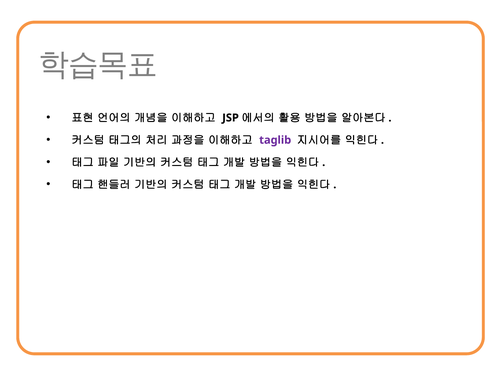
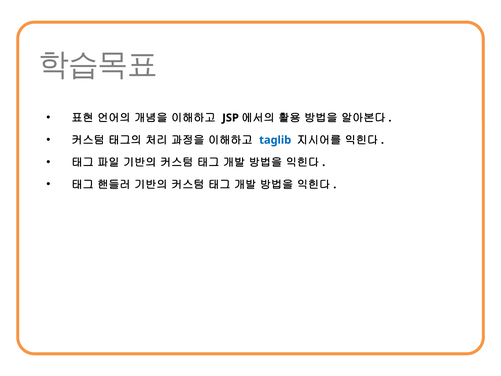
taglib colour: purple -> blue (275, 140)
